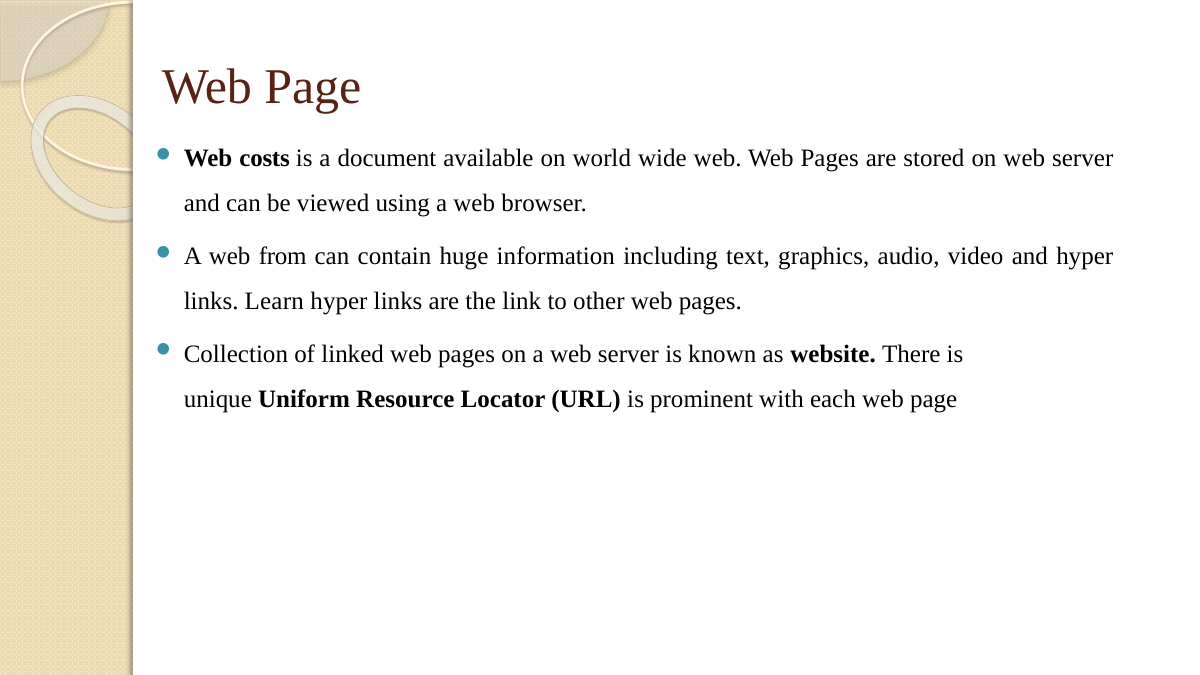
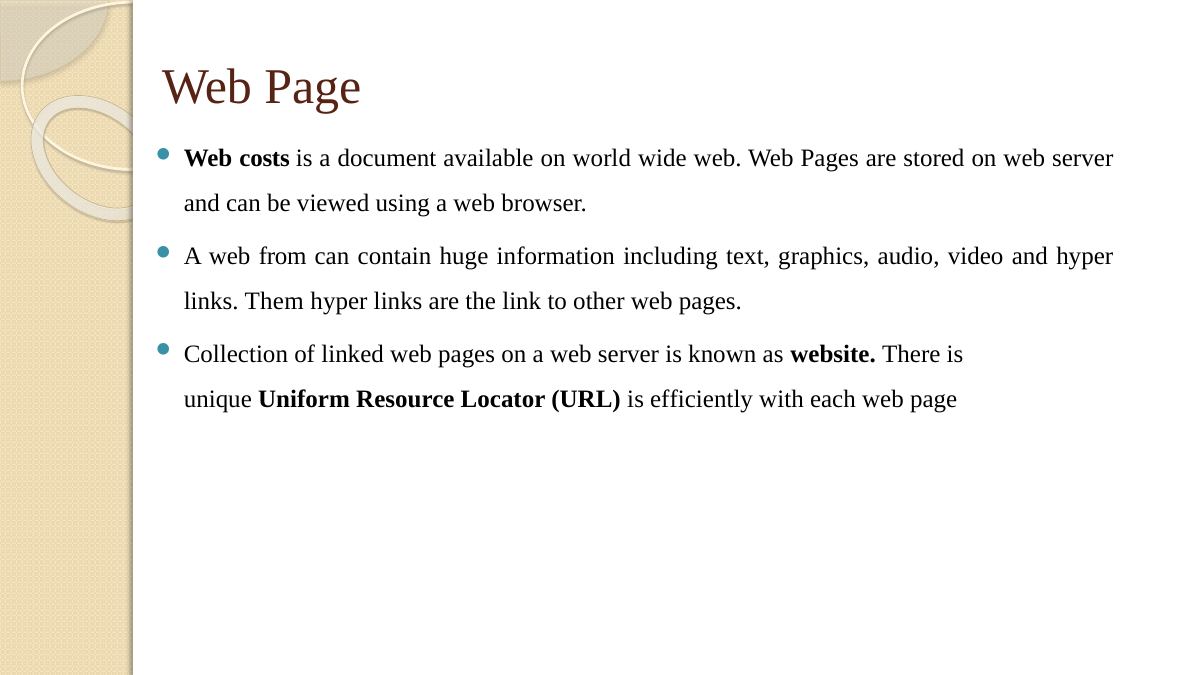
Learn: Learn -> Them (274, 301)
prominent: prominent -> efficiently (702, 399)
